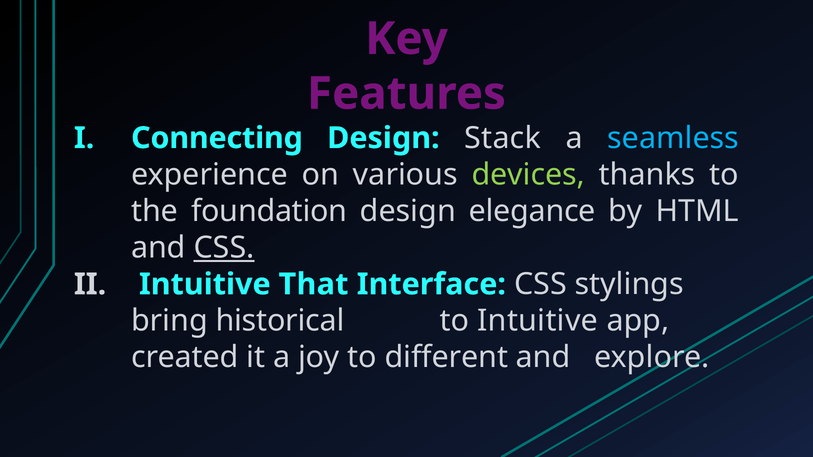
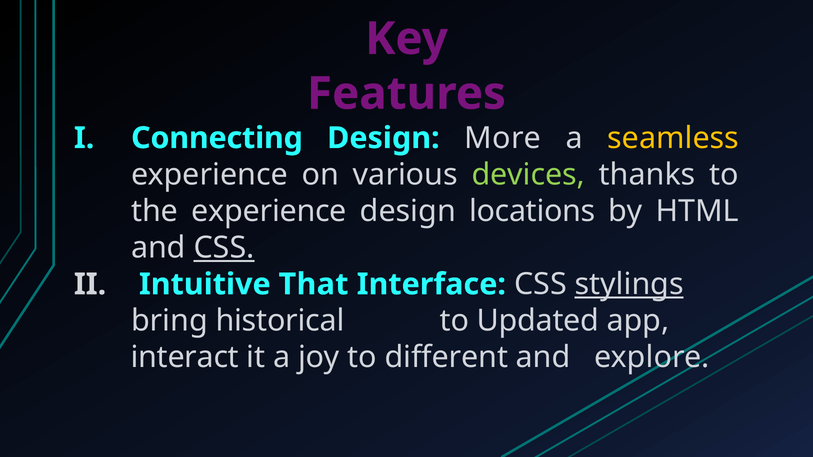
Stack: Stack -> More (503, 138)
seamless colour: light blue -> yellow (673, 138)
the foundation: foundation -> experience (269, 211)
elegance: elegance -> locations (532, 211)
stylings underline: none -> present (629, 285)
to Intuitive: Intuitive -> Updated (538, 321)
created: created -> interact (185, 358)
